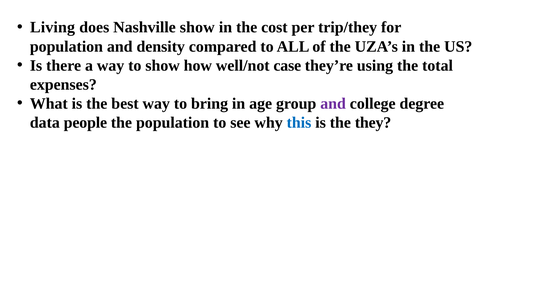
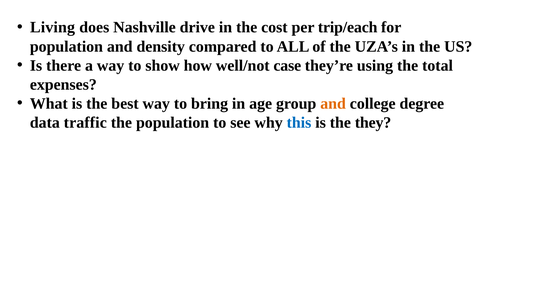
Nashville show: show -> drive (197, 27)
trip/they: trip/they -> trip/each (348, 27)
and colour: purple -> orange (333, 104)
people: people -> traffic (85, 123)
